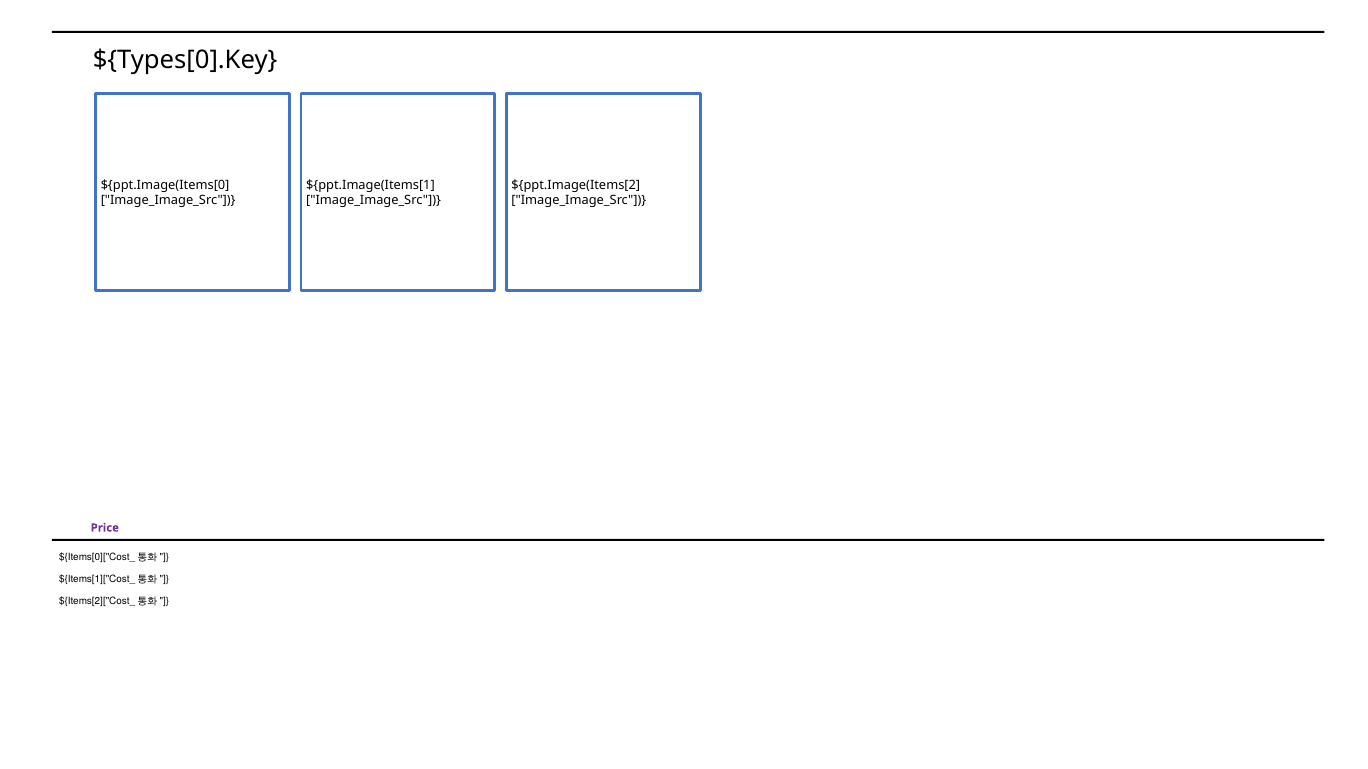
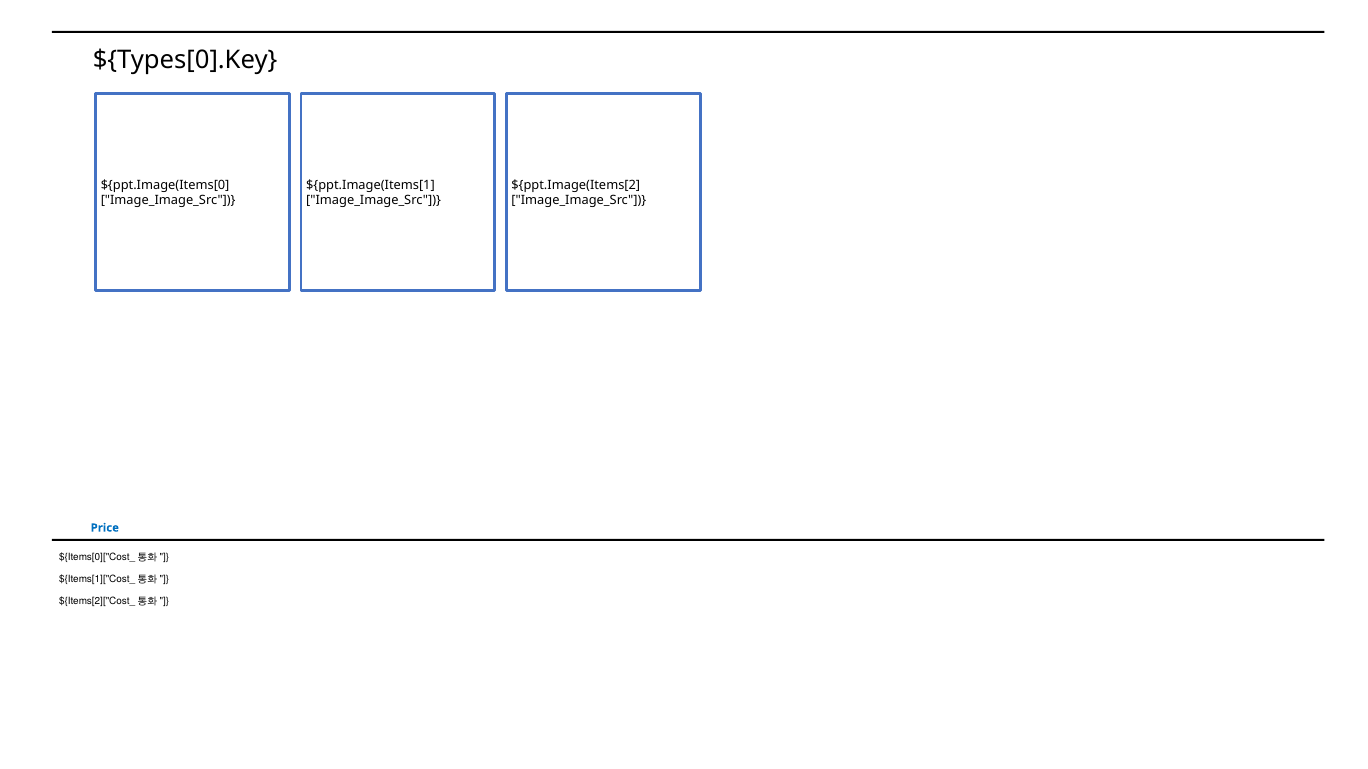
Price colour: purple -> blue (105, 528)
